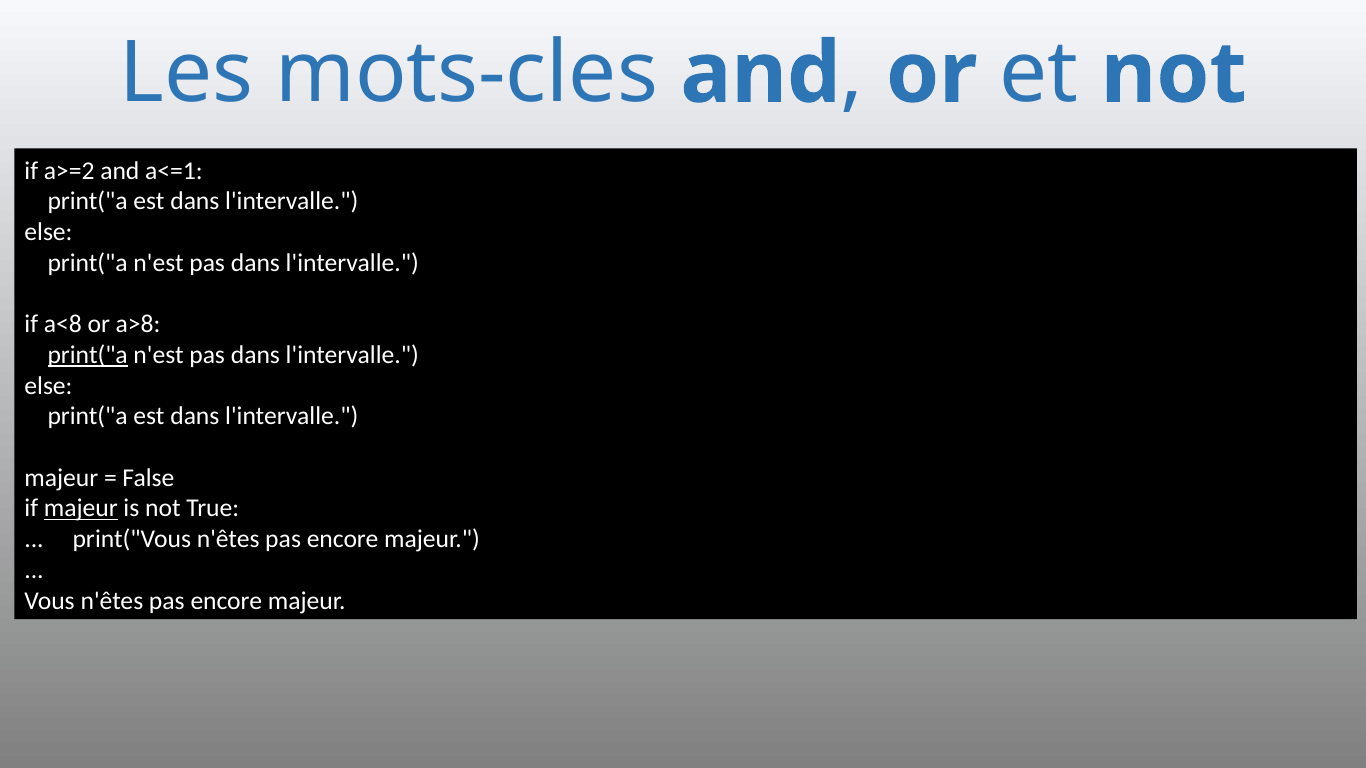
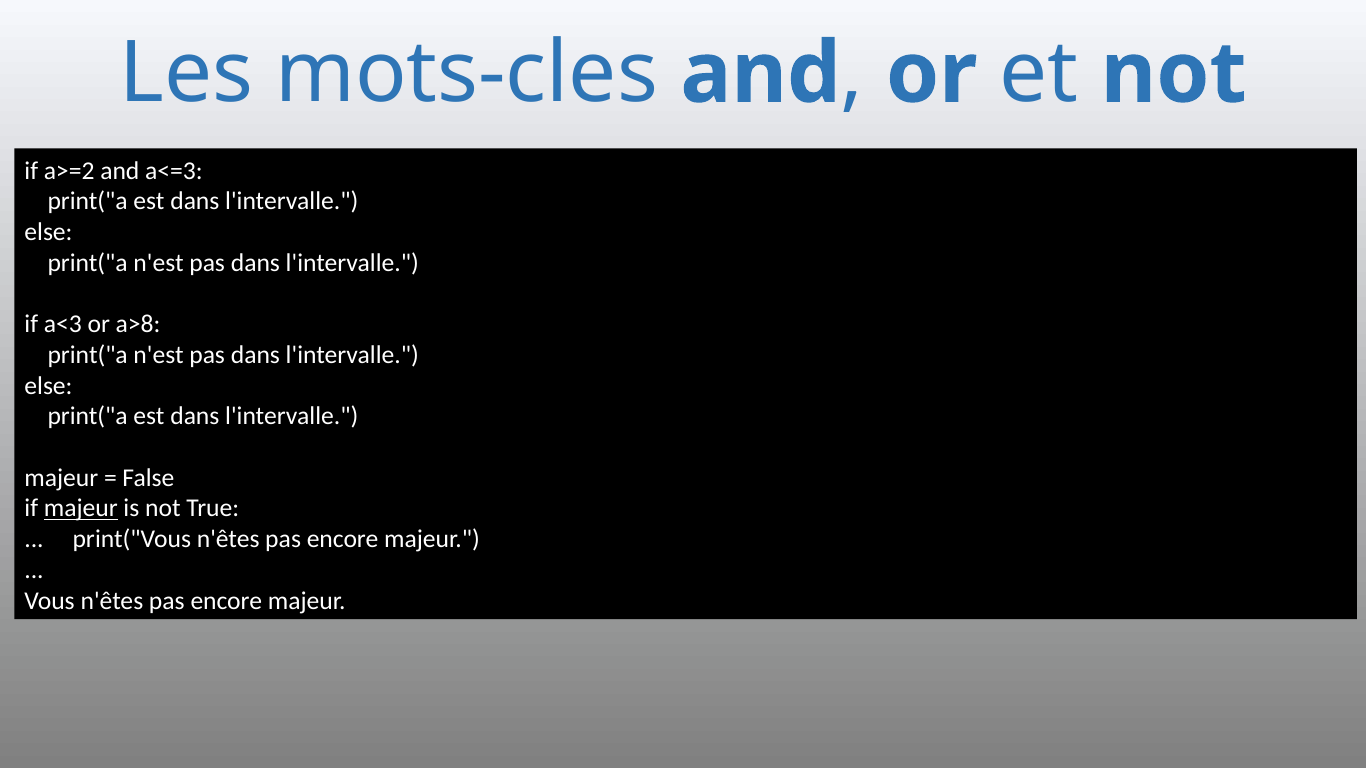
a<=1: a<=1 -> a<=3 (174, 171)
a<8: a<8 -> a<3 (63, 324)
print("a underline: present -> none (88, 355)
